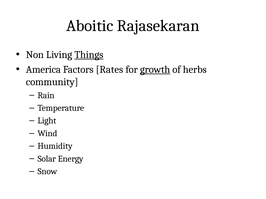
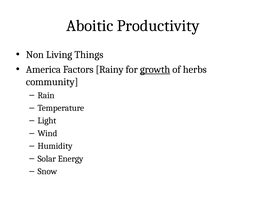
Rajasekaran: Rajasekaran -> Productivity (158, 26)
Things underline: present -> none (89, 55)
Rates: Rates -> Rainy (110, 70)
